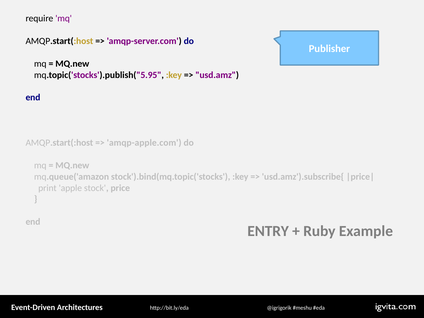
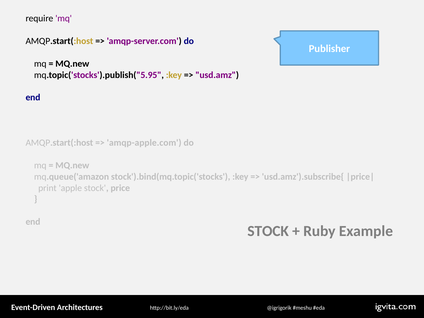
ENTRY: ENTRY -> STOCK (268, 231)
